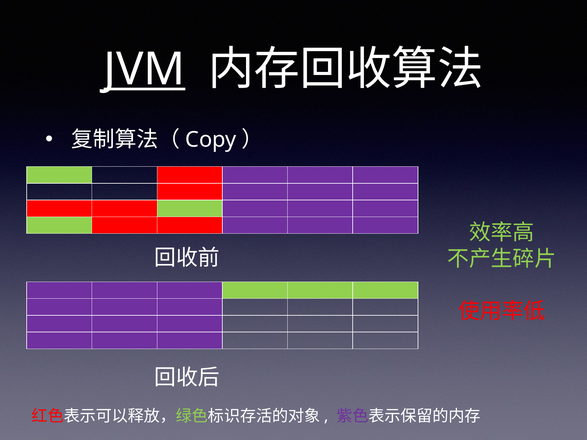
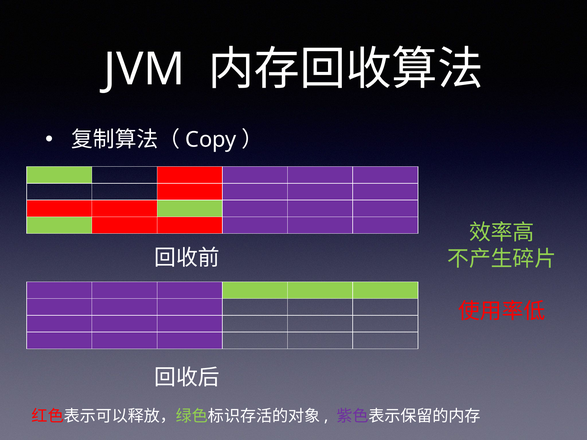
JVM underline: present -> none (144, 69)
